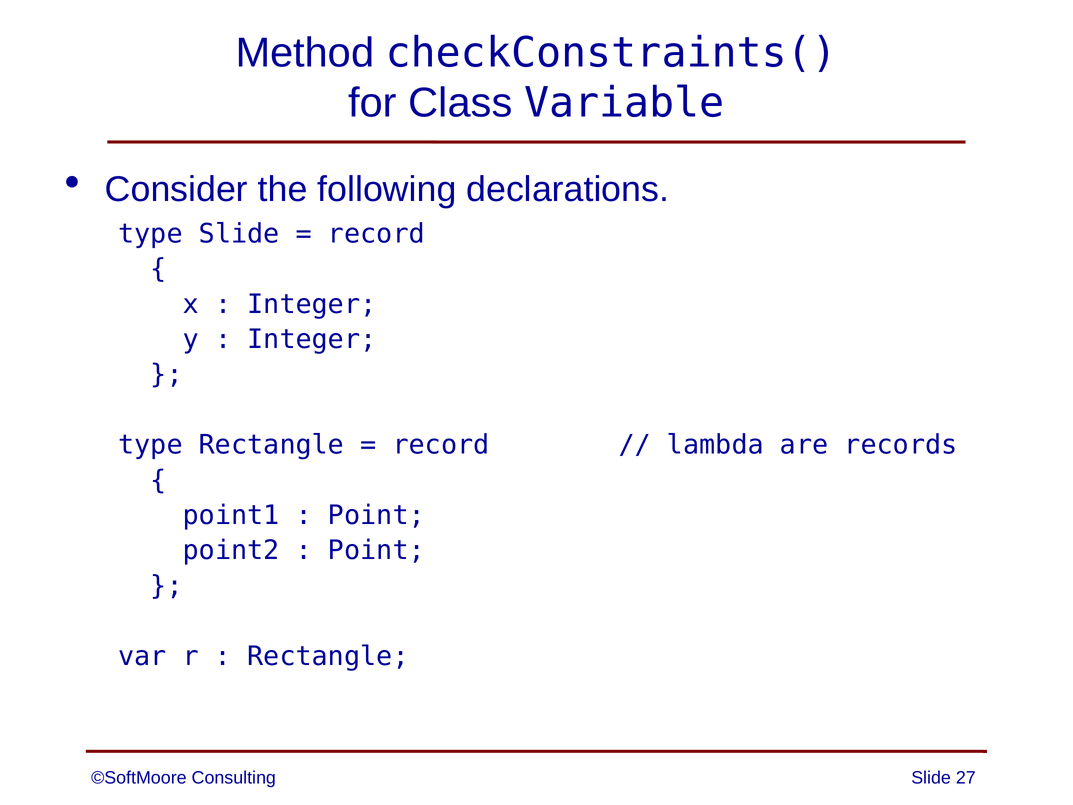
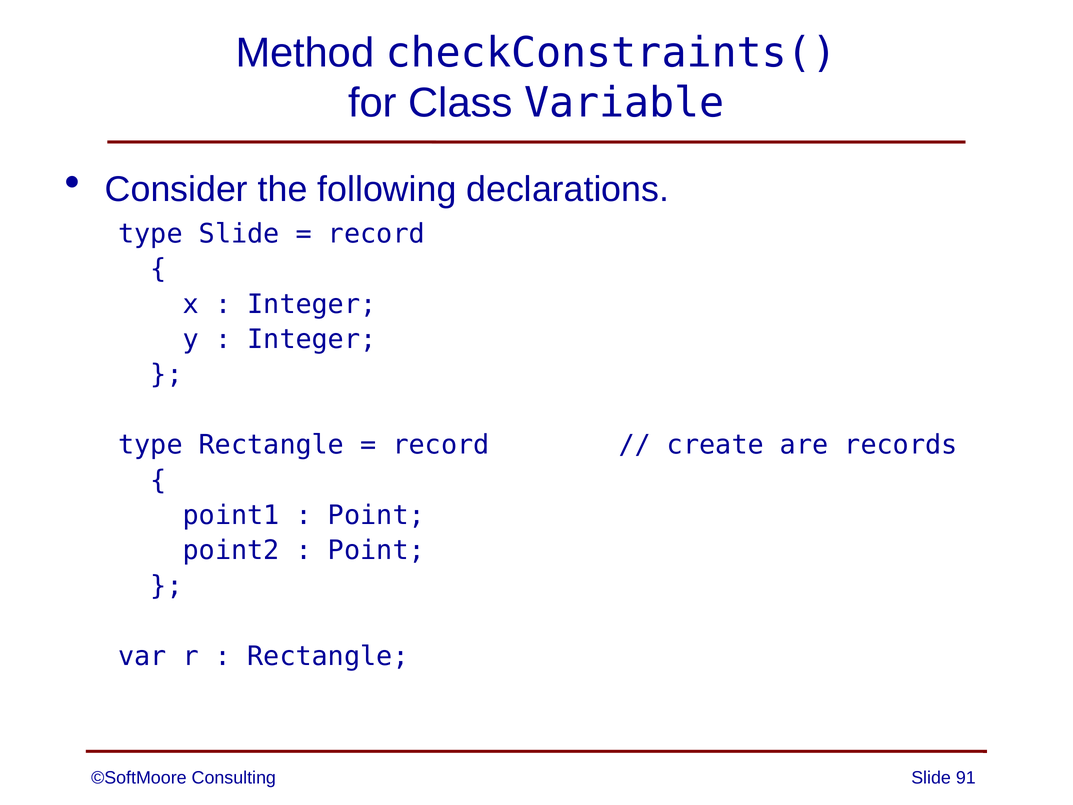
lambda: lambda -> create (715, 445)
27: 27 -> 91 (966, 777)
